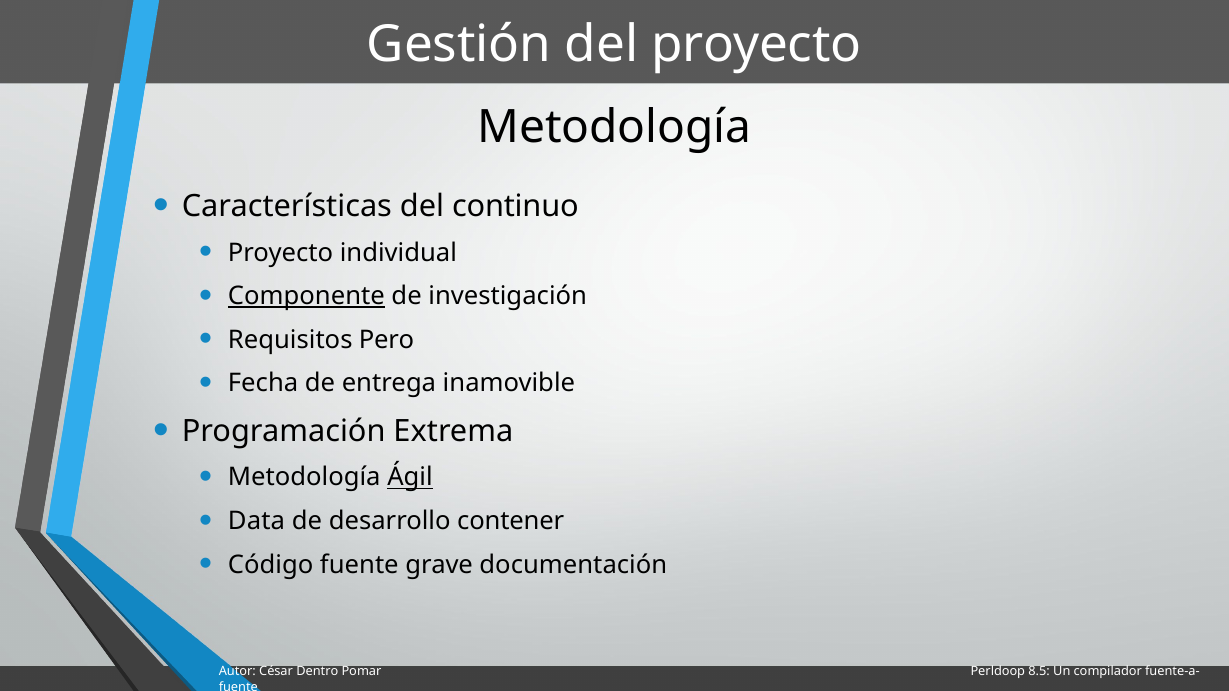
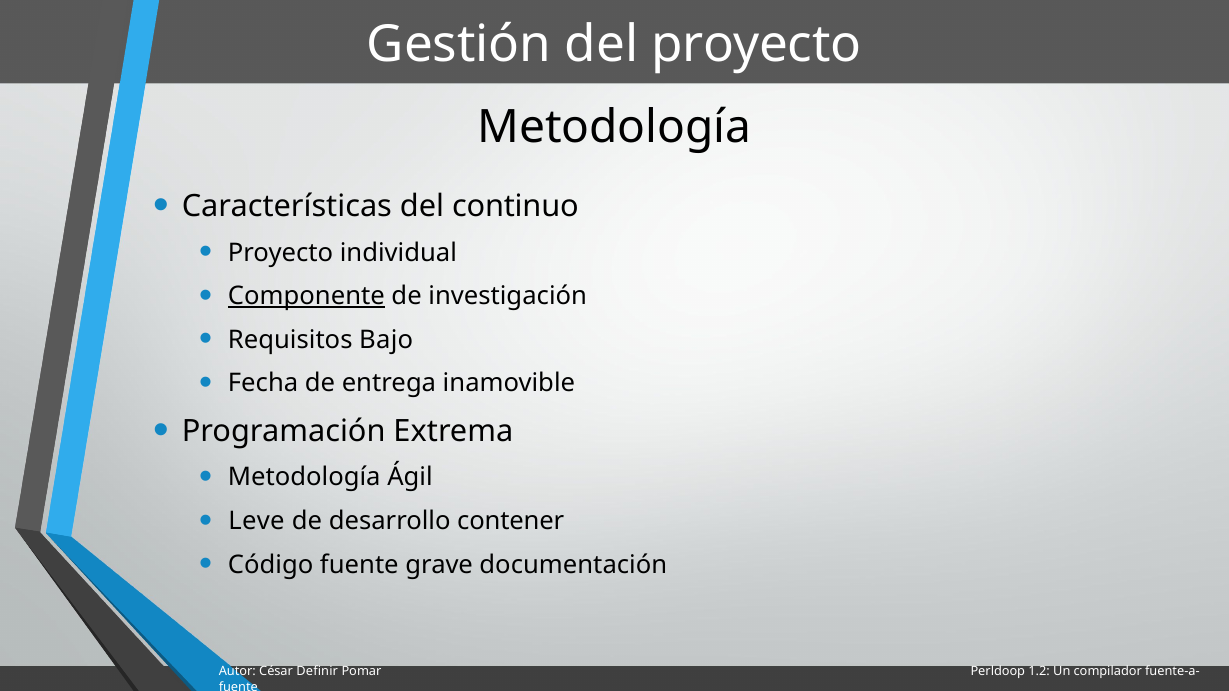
Pero: Pero -> Bajo (386, 340)
Ágil underline: present -> none (410, 478)
Data: Data -> Leve (256, 521)
Dentro: Dentro -> Definir (317, 672)
8.5: 8.5 -> 1.2 (1039, 672)
